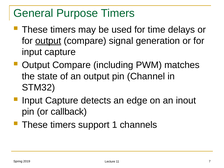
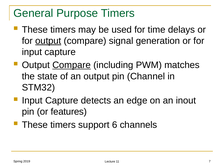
Compare underline: none -> present (72, 65)
callback: callback -> features (69, 112)
1: 1 -> 6 (115, 125)
